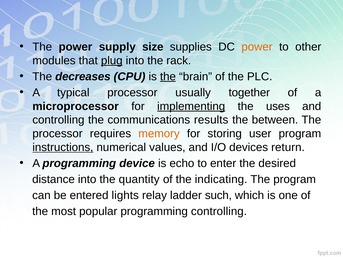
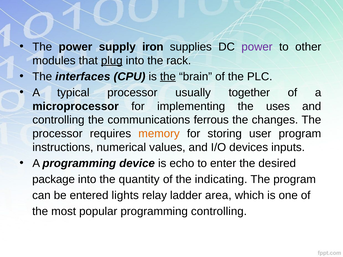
size: size -> iron (153, 47)
power colour: orange -> purple (257, 47)
decreases: decreases -> interfaces (83, 77)
implementing underline: present -> none (191, 106)
results: results -> ferrous (211, 120)
between: between -> changes (275, 120)
instructions underline: present -> none (63, 147)
return: return -> inputs (288, 147)
distance: distance -> package (54, 180)
such: such -> area (218, 196)
